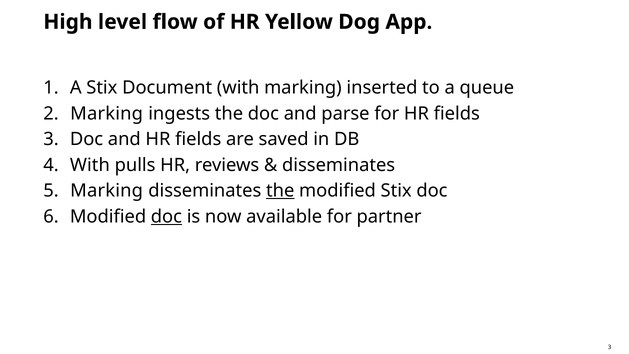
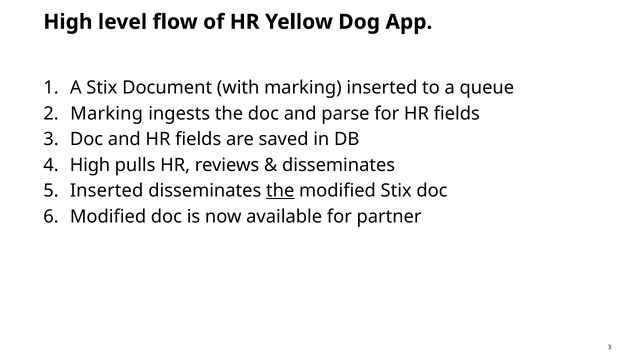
With: With -> High (90, 165)
Marking: Marking -> Inserted (107, 191)
doc underline: present -> none (166, 216)
